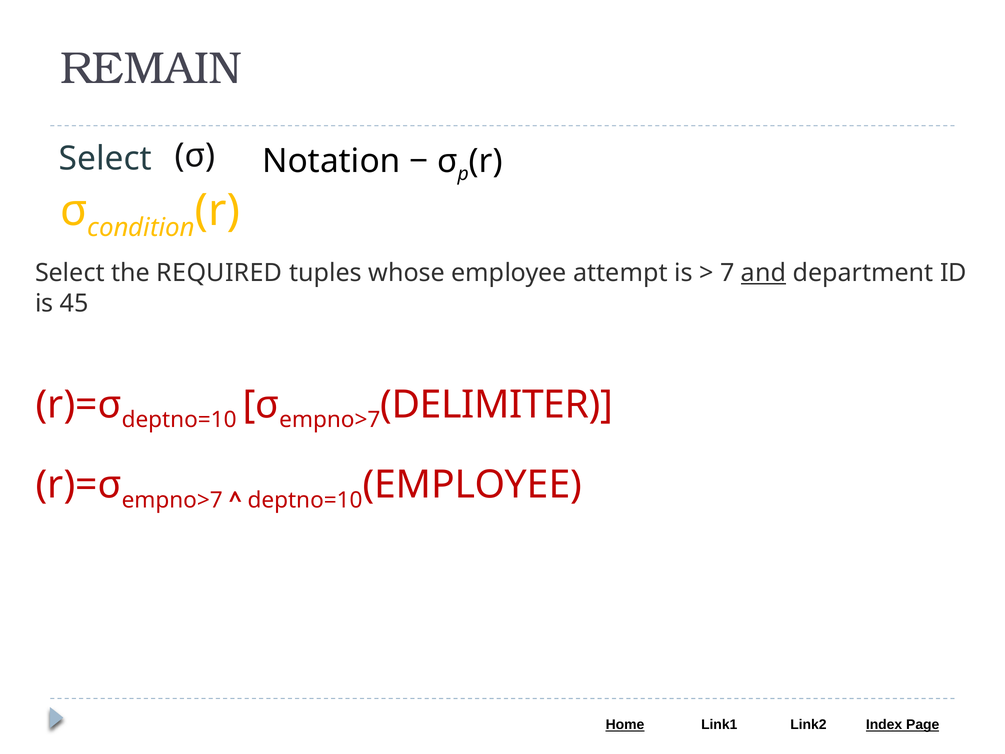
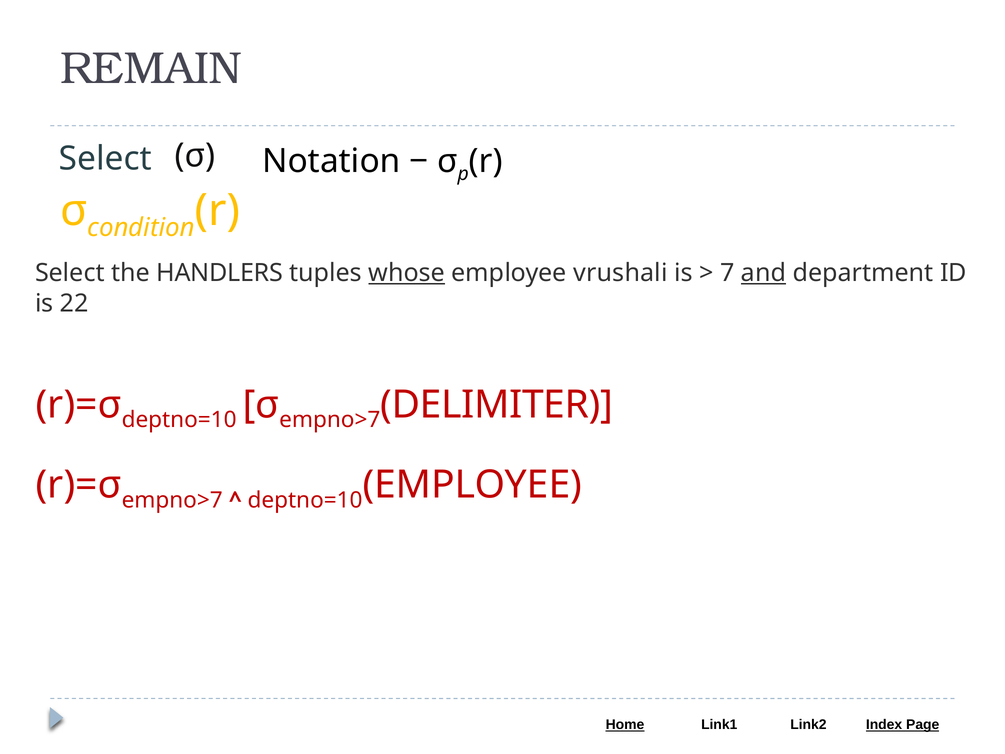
REQUIRED: REQUIRED -> HANDLERS (220, 273)
whose underline: none -> present (407, 273)
attempt: attempt -> vrushali (620, 273)
45: 45 -> 22 (74, 303)
